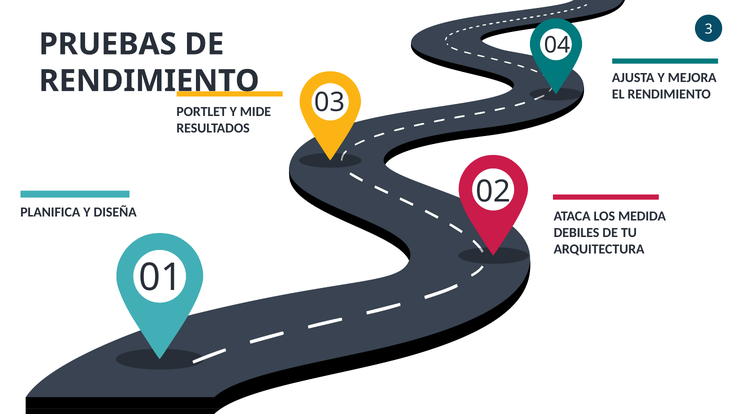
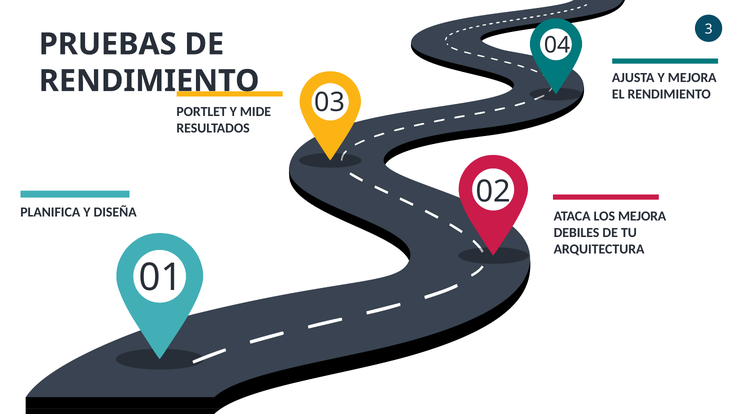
LOS MEDIDA: MEDIDA -> MEJORA (642, 216)
